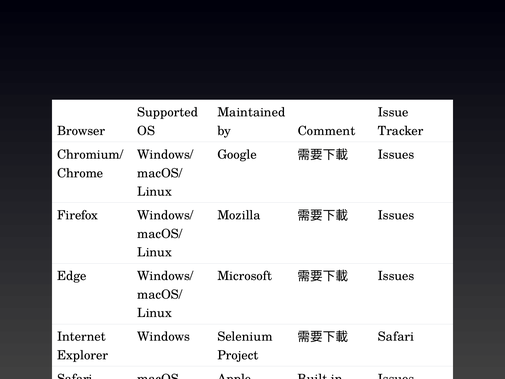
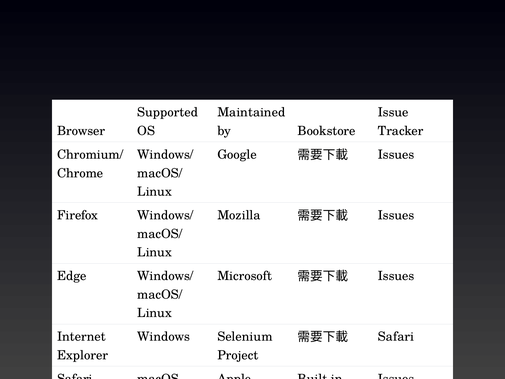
Comment: Comment -> Bookstore (327, 131)
